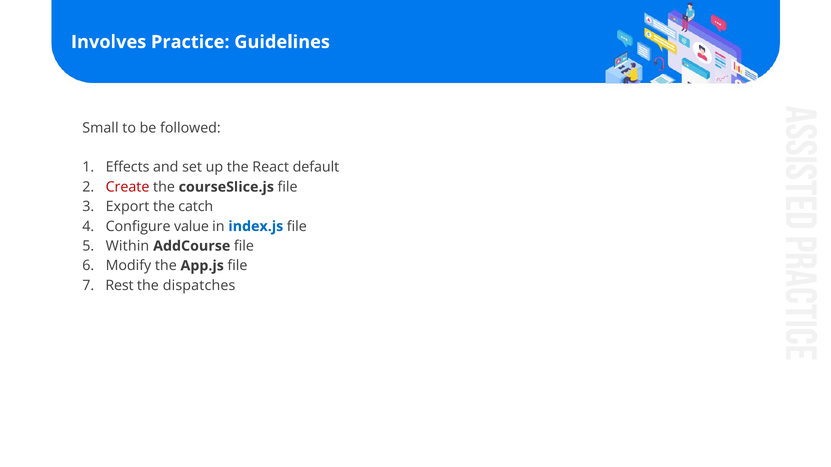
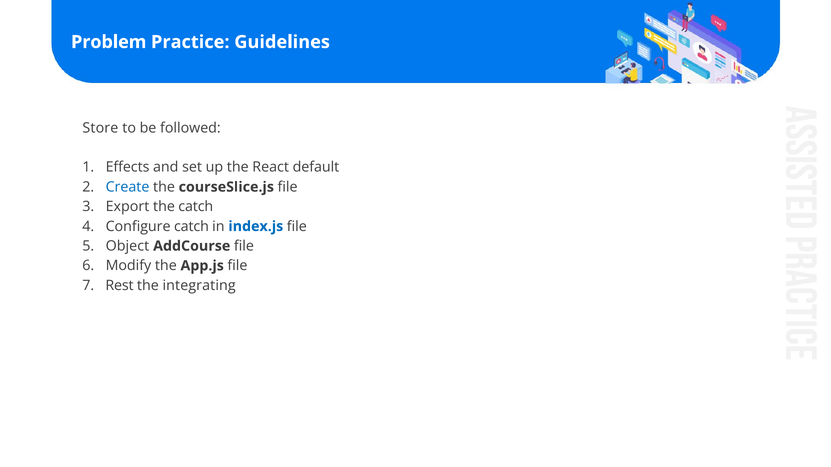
Involves: Involves -> Problem (109, 42)
Small: Small -> Store (100, 128)
Create colour: red -> blue (128, 187)
Configure value: value -> catch (191, 227)
Within: Within -> Object (127, 246)
dispatches: dispatches -> integrating (199, 286)
